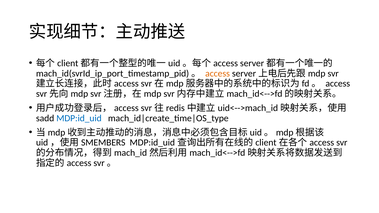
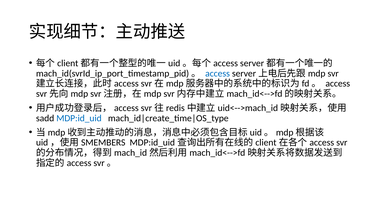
access colour: orange -> blue (218, 73)
